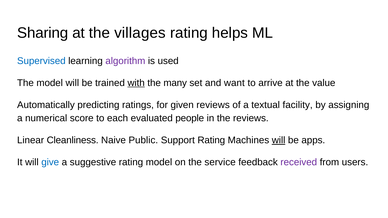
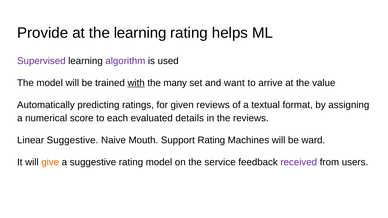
Sharing: Sharing -> Provide (43, 33)
the villages: villages -> learning (140, 33)
Supervised colour: blue -> purple (41, 61)
facility: facility -> format (298, 105)
people: people -> details (190, 118)
Linear Cleanliness: Cleanliness -> Suggestive (73, 140)
Public: Public -> Mouth (143, 140)
will underline: present -> none (279, 140)
apps: apps -> ward (313, 140)
give colour: blue -> orange (50, 162)
